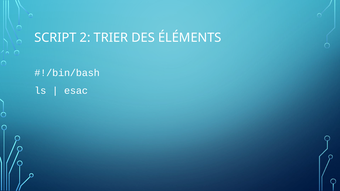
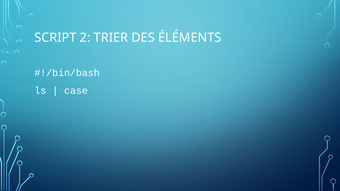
esac: esac -> case (76, 91)
